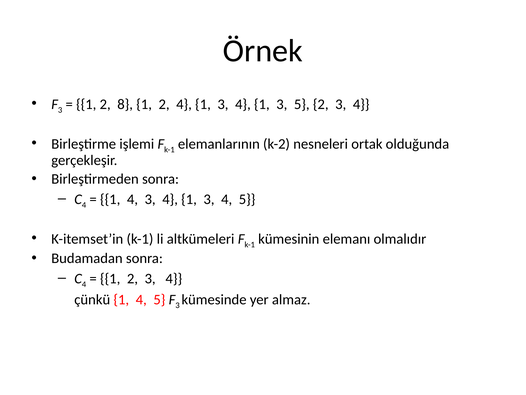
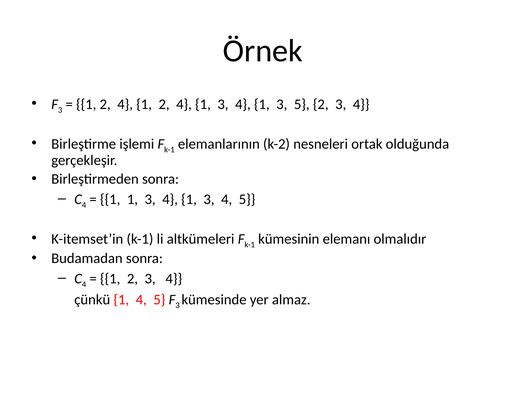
8: 8 -> 4 (125, 104)
4: 4 -> 1 (132, 199)
